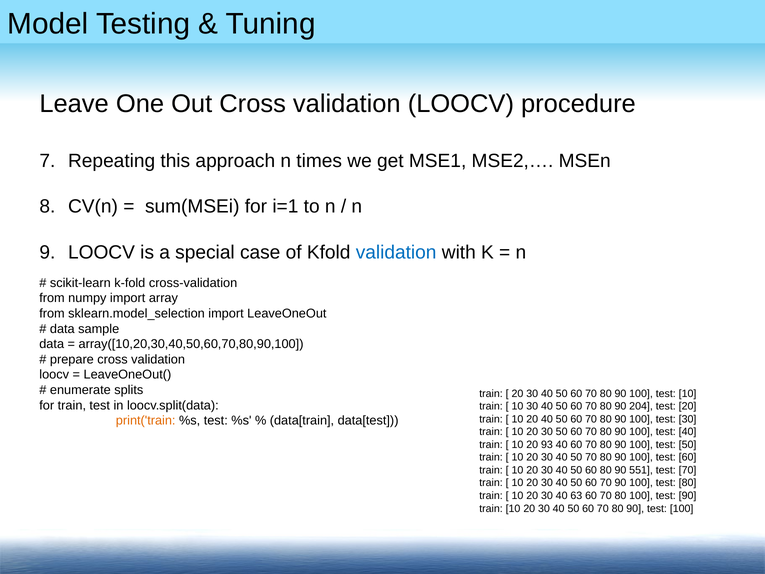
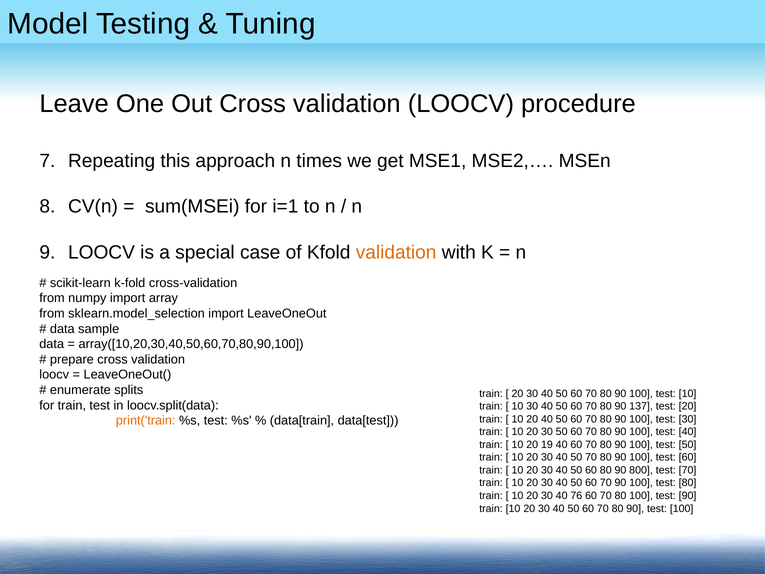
validation colour: blue -> orange (396, 252)
204: 204 -> 137 (641, 406)
93: 93 -> 19 (547, 444)
551: 551 -> 800 (641, 470)
63: 63 -> 76 (576, 496)
